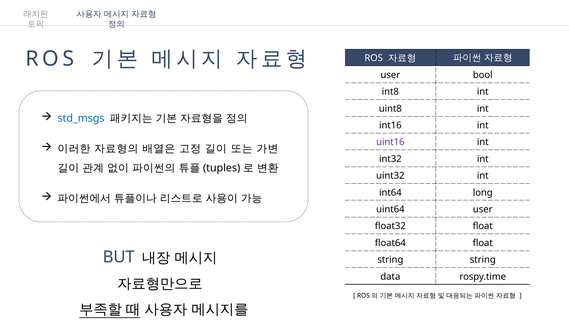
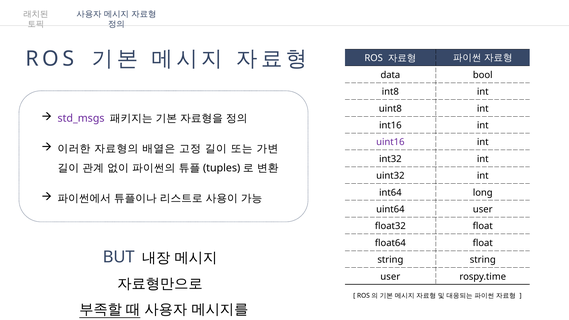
user: user -> data (390, 75)
std_msgs colour: blue -> purple (81, 118)
data: data -> user (390, 277)
